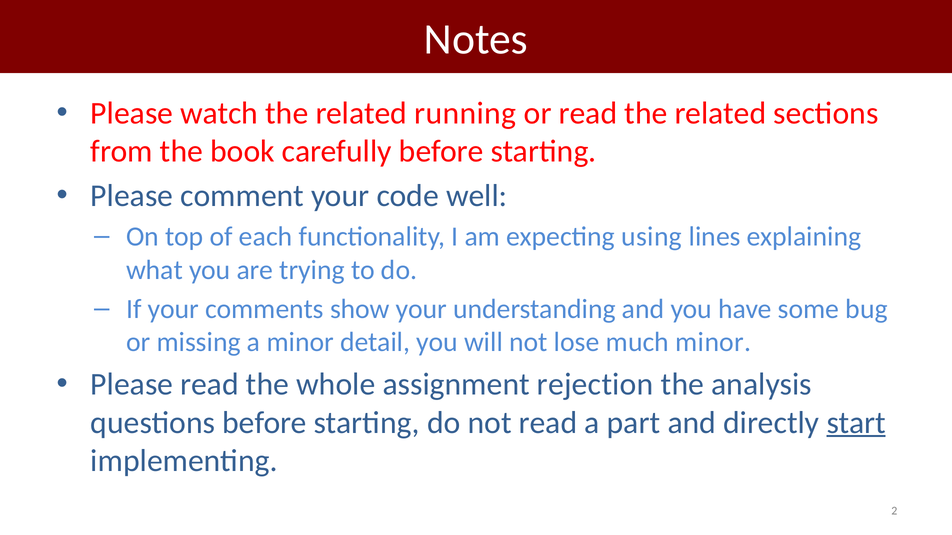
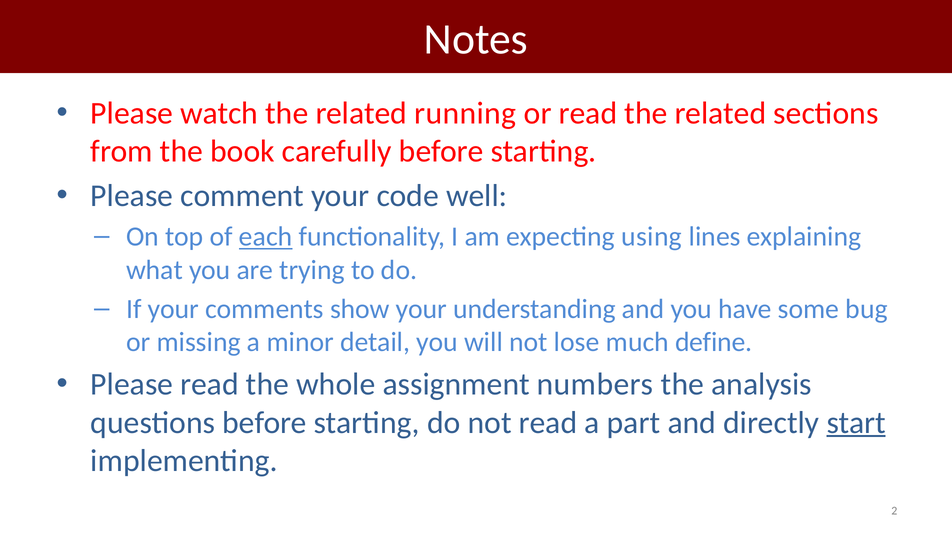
each underline: none -> present (266, 237)
much minor: minor -> define (714, 343)
rejection: rejection -> numbers (595, 385)
